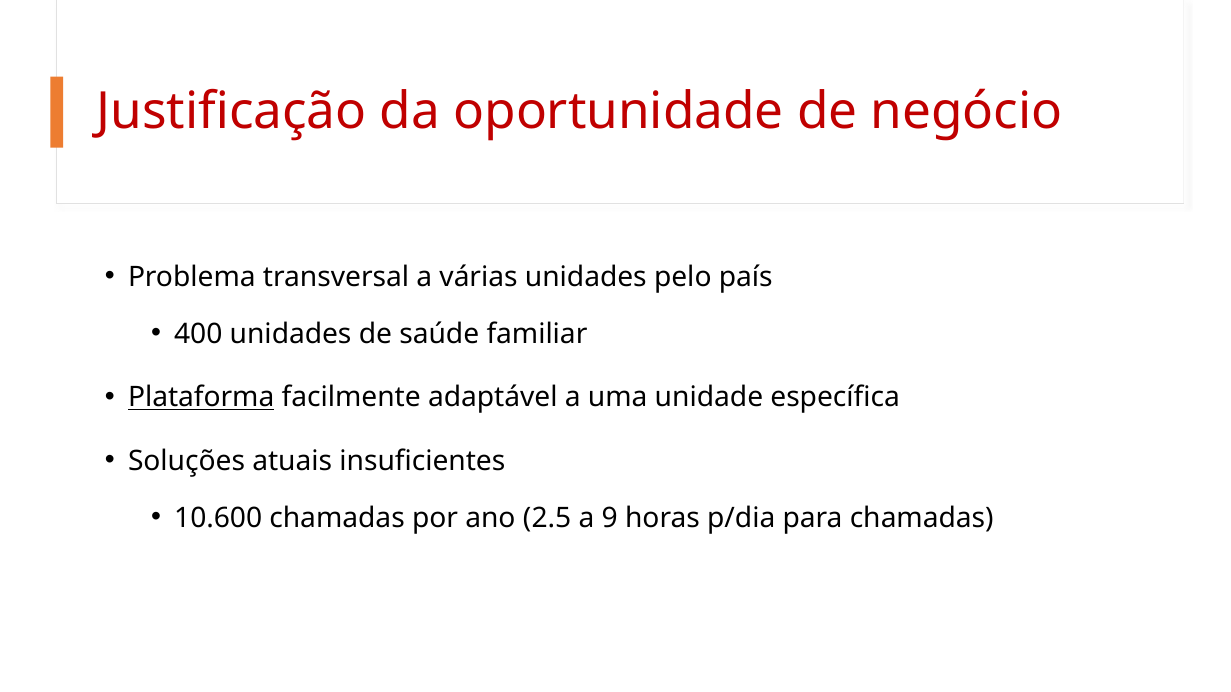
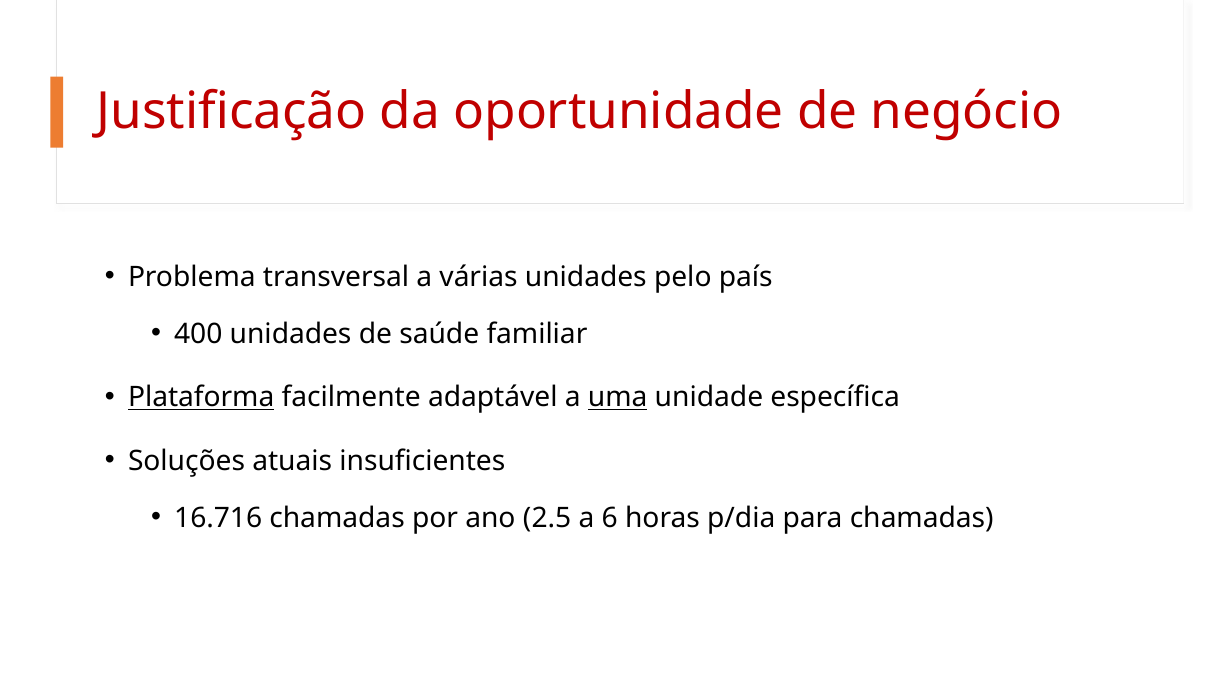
uma underline: none -> present (618, 398)
10.600: 10.600 -> 16.716 (218, 518)
9: 9 -> 6 (610, 518)
